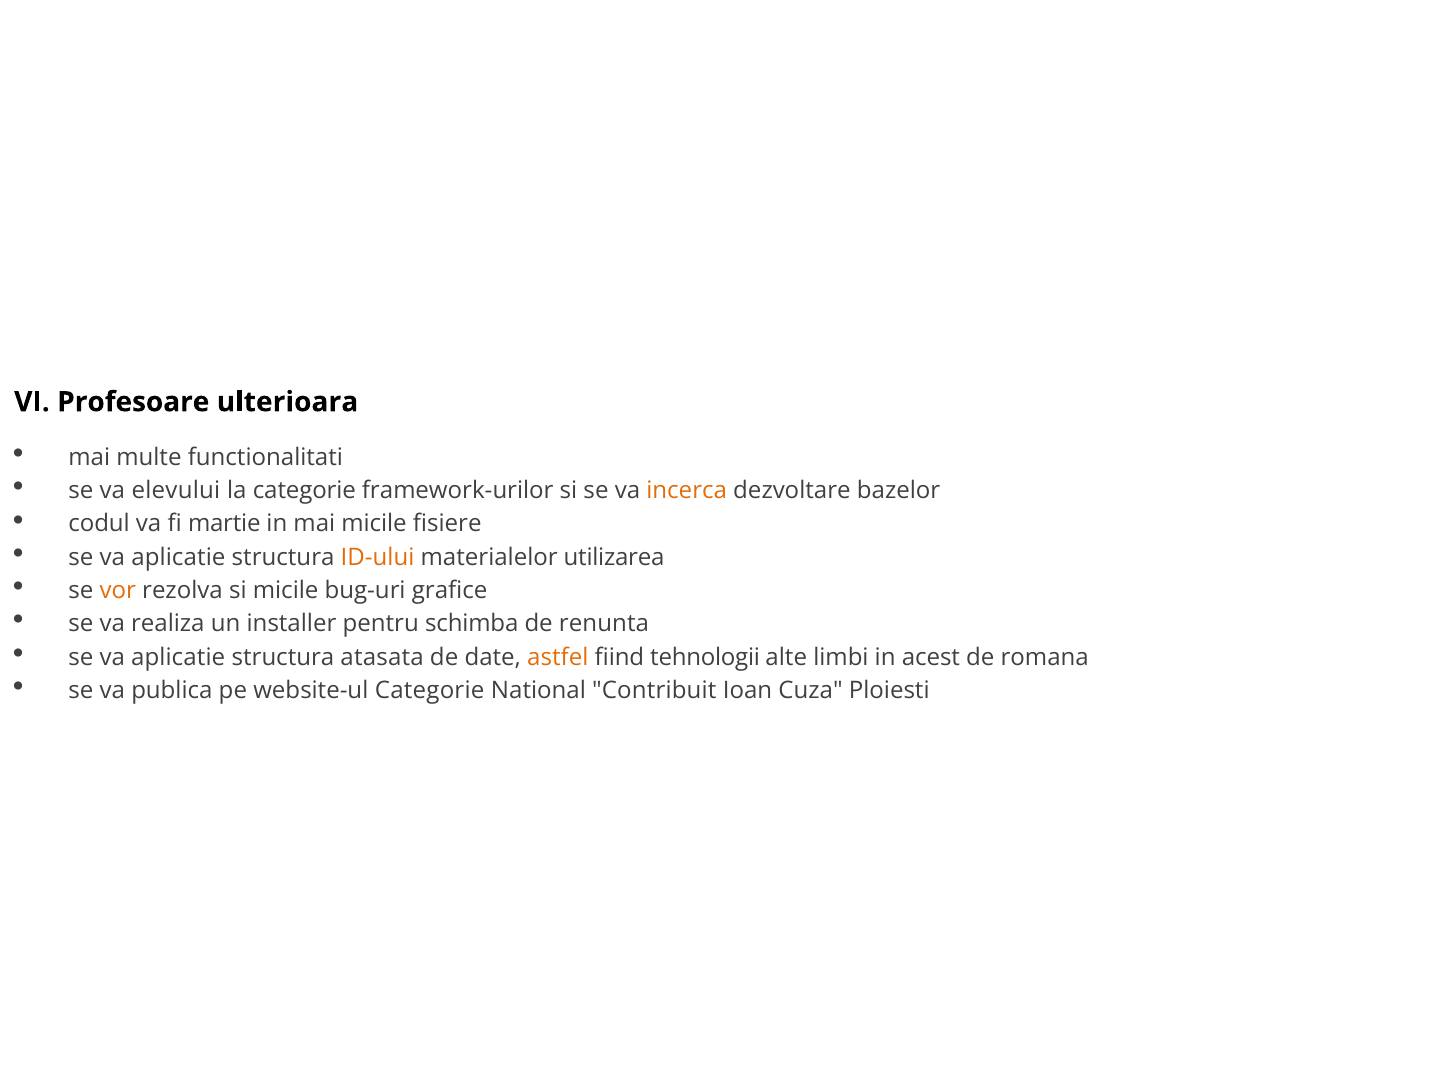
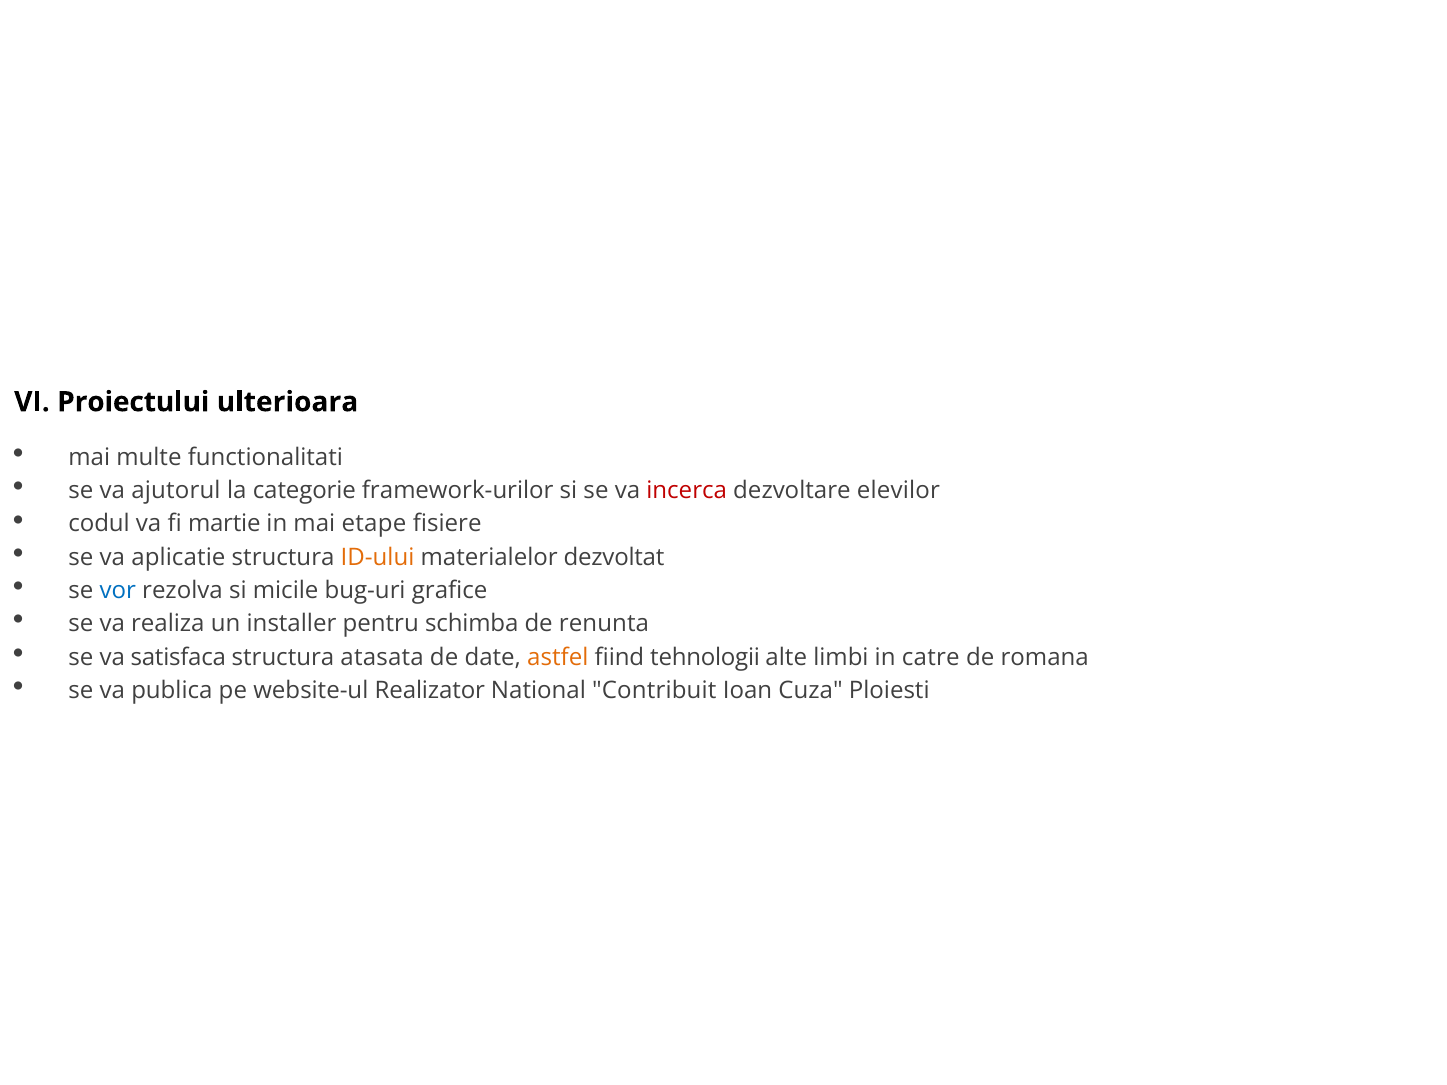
Profesoare: Profesoare -> Proiectului (133, 402)
elevului: elevului -> ajutorul (176, 491)
incerca colour: orange -> red (687, 491)
bazelor: bazelor -> elevilor (898, 491)
mai micile: micile -> etape (374, 524)
utilizarea: utilizarea -> dezvoltat (614, 557)
vor colour: orange -> blue (118, 591)
aplicatie: aplicatie -> satisfaca (178, 657)
acest: acest -> catre (931, 657)
website-ul Categorie: Categorie -> Realizator (430, 690)
